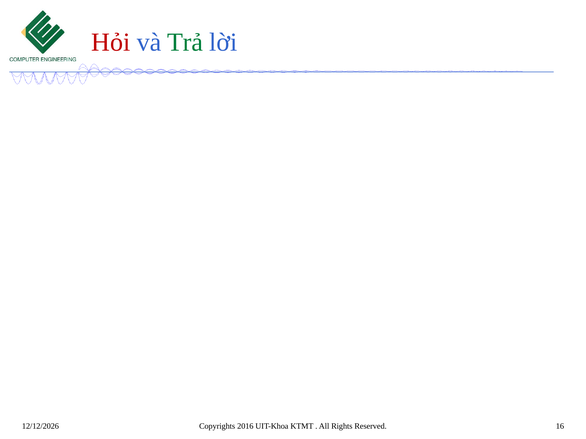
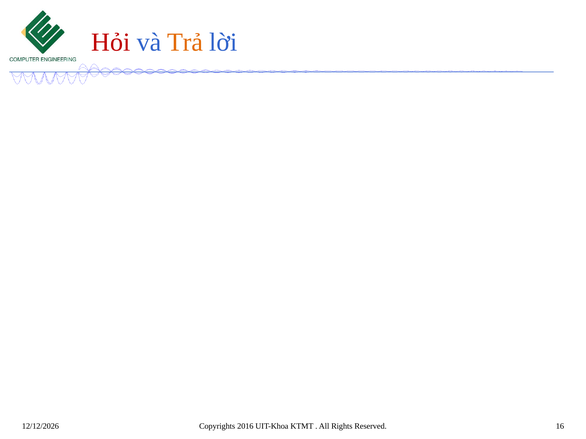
Trả colour: green -> orange (185, 42)
